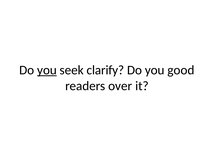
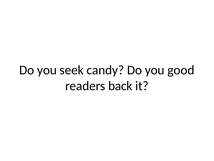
you underline: present -> none (47, 70)
clarify: clarify -> candy (105, 70)
over: over -> back (120, 86)
